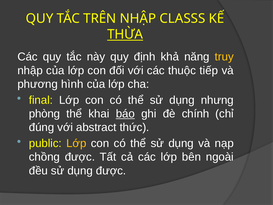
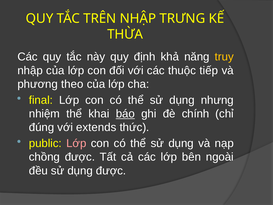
CLASSS: CLASSS -> TRƯNG (182, 18)
THỪA underline: present -> none (125, 34)
hình: hình -> theo (72, 84)
phòng: phòng -> nhiệm (44, 114)
abstract: abstract -> extends (96, 127)
Lớp colour: yellow -> pink (76, 143)
